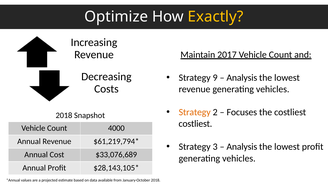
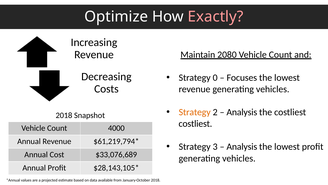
Exactly colour: yellow -> pink (216, 17)
2017: 2017 -> 2080 (227, 55)
9: 9 -> 0 (215, 78)
Analysis: Analysis -> Focuses (242, 78)
Focuses: Focuses -> Analysis (242, 112)
